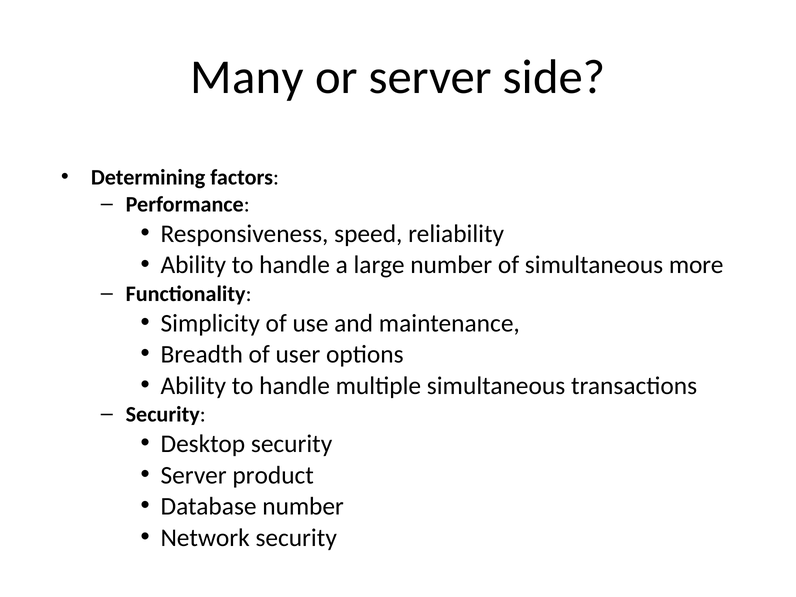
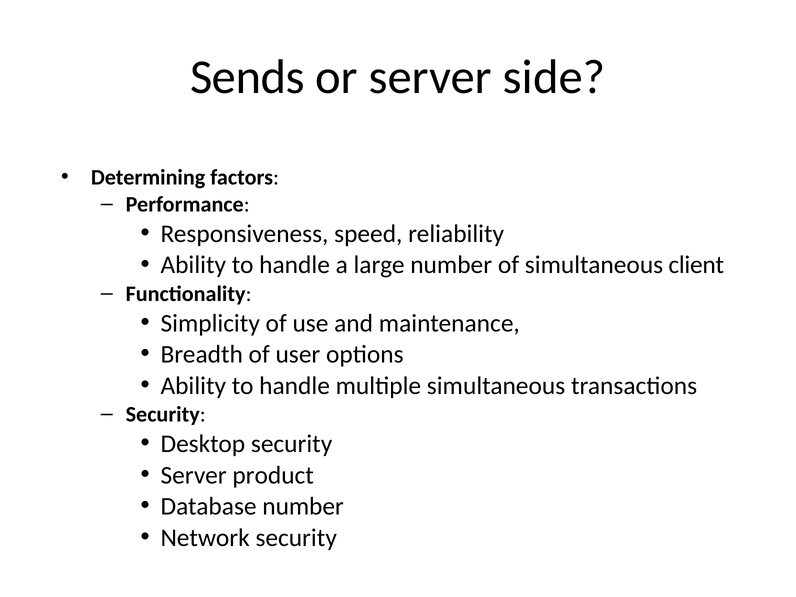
Many: Many -> Sends (247, 77)
more: more -> client (696, 265)
